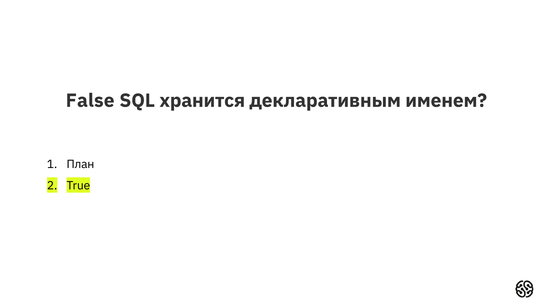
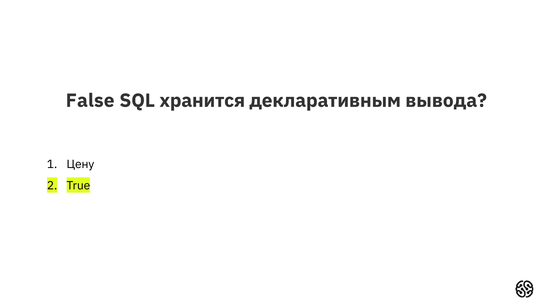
именем: именем -> вывода (446, 101)
План: План -> Цену (80, 164)
